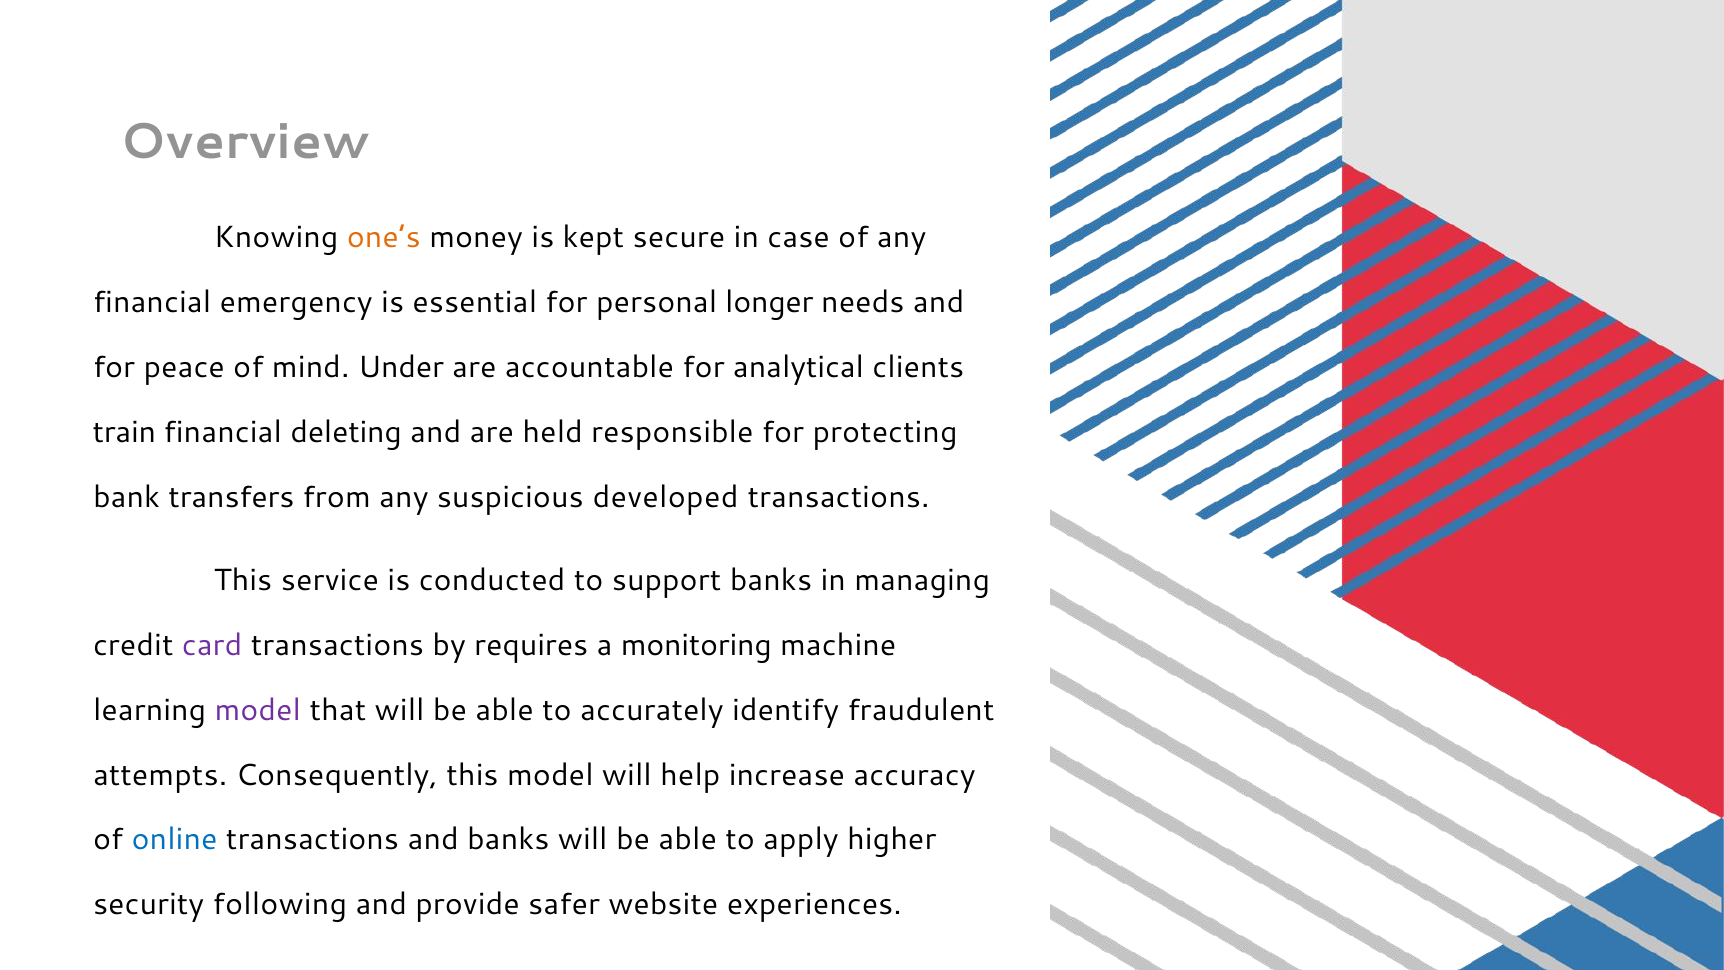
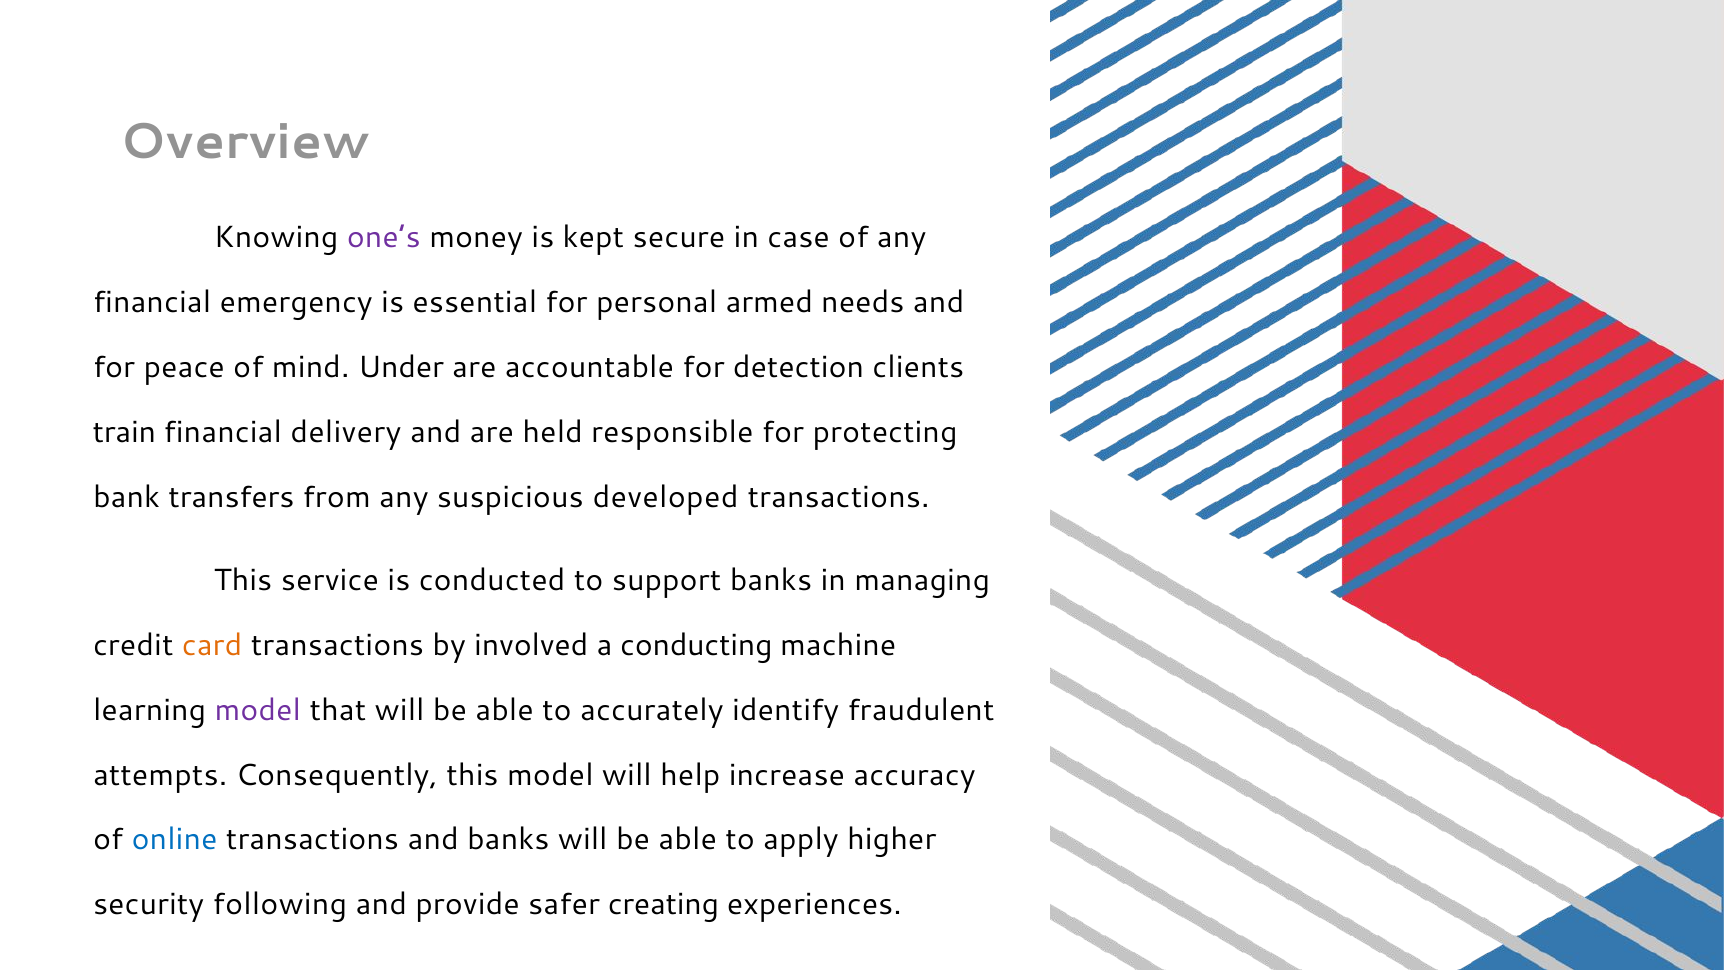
one’s colour: orange -> purple (384, 237)
longer: longer -> armed (769, 302)
analytical: analytical -> detection (799, 367)
deleting: deleting -> delivery (346, 432)
card colour: purple -> orange (212, 645)
requires: requires -> involved (531, 645)
monitoring: monitoring -> conducting (696, 645)
website: website -> creating (663, 905)
